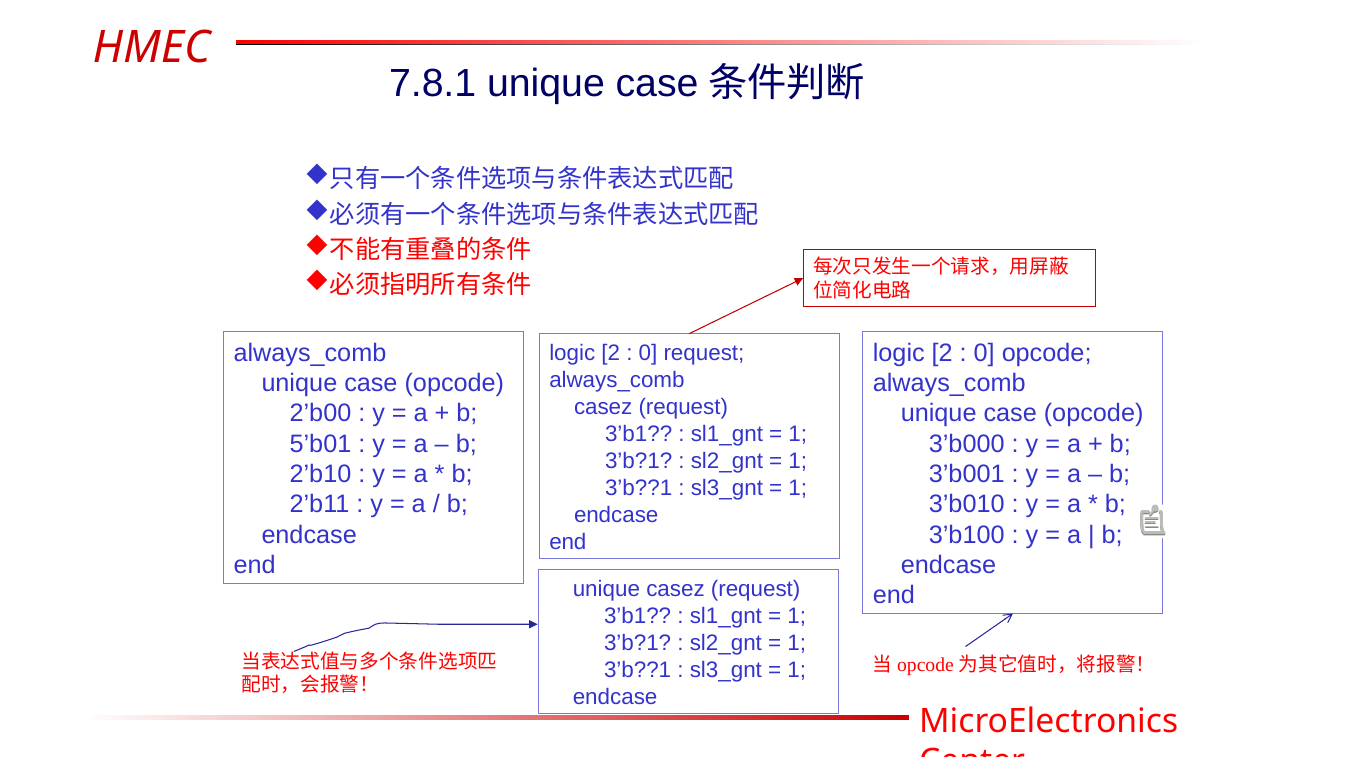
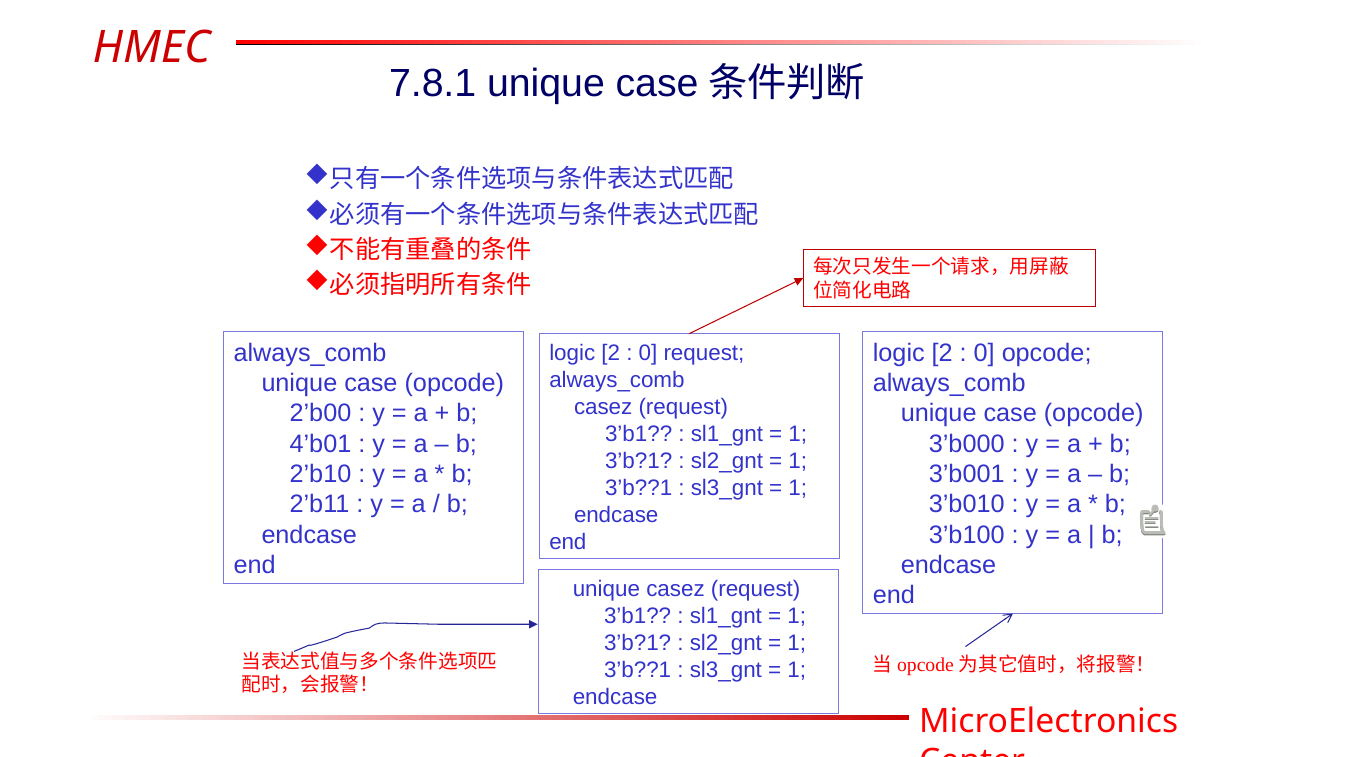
5’b01: 5’b01 -> 4’b01 (320, 444)
